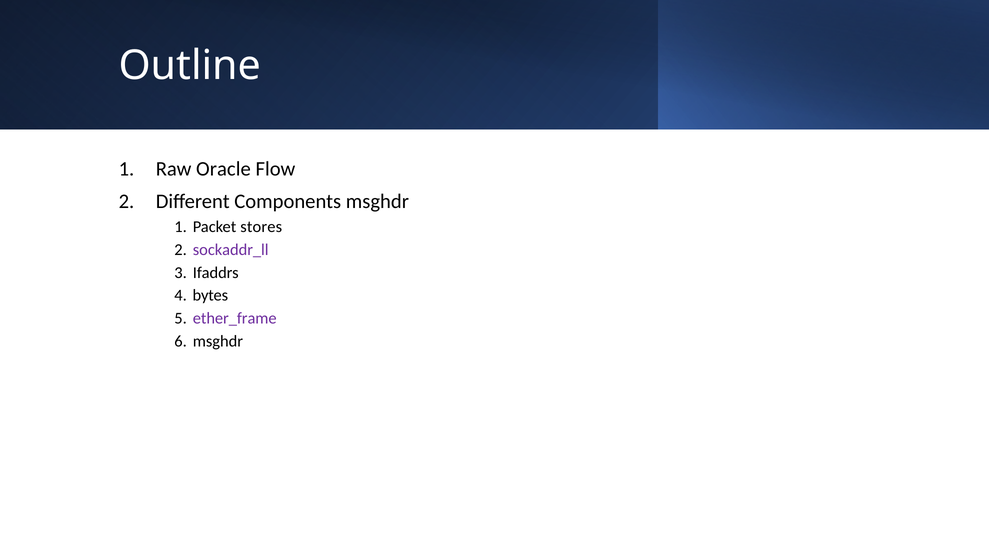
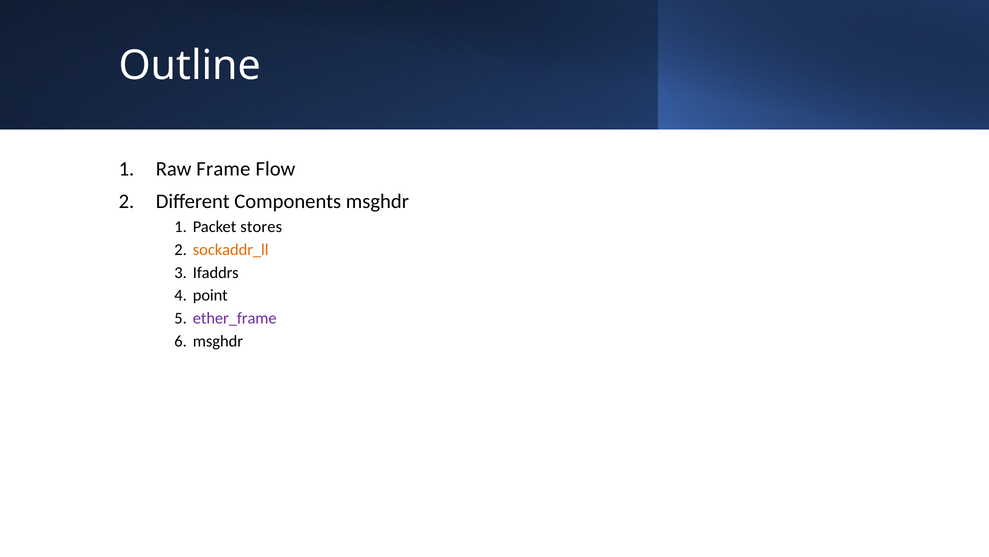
Raw Oracle: Oracle -> Frame (223, 169)
sockaddr_ll colour: purple -> orange (231, 249)
bytes: bytes -> point (210, 295)
